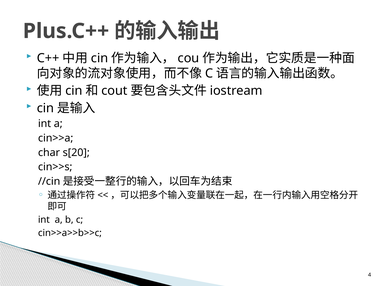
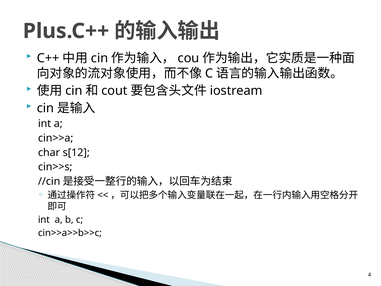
s[20: s[20 -> s[12 (76, 152)
